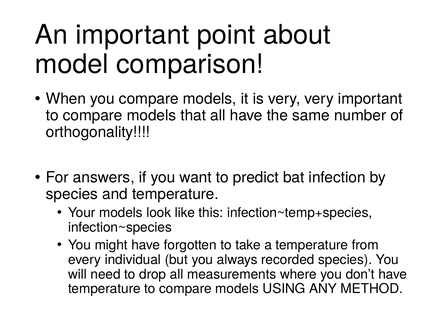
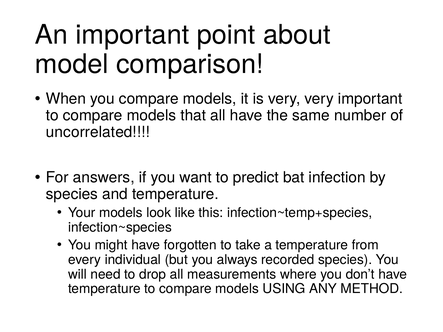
orthogonality: orthogonality -> uncorrelated (98, 132)
